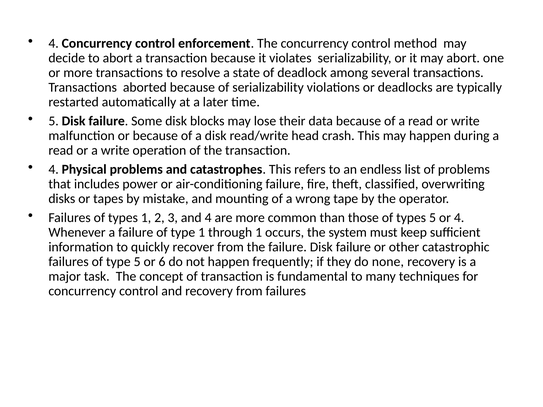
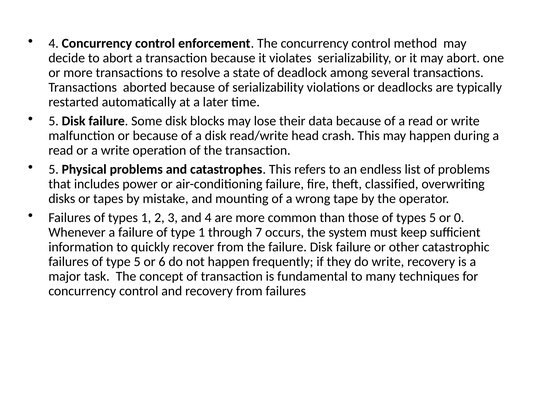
4: 4 -> 5 (54, 169)
or 4: 4 -> 0 (459, 218)
through 1: 1 -> 7 (259, 232)
do none: none -> write (388, 262)
